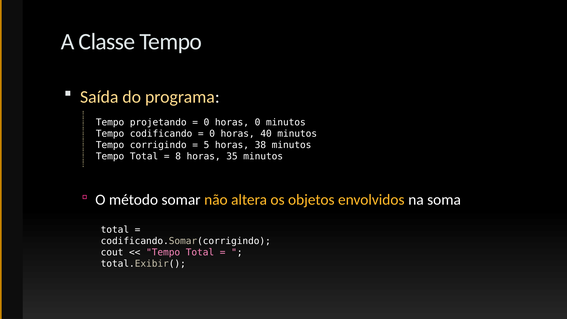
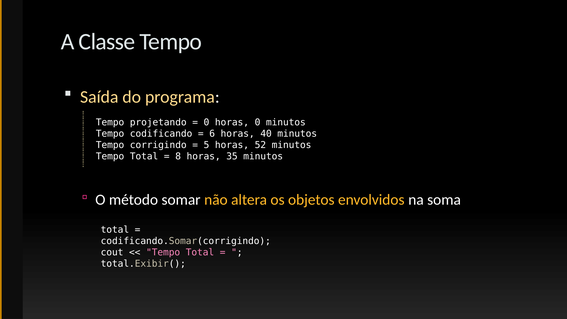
0: 0 -> 6 (212, 134)
38: 38 -> 52 (260, 145)
